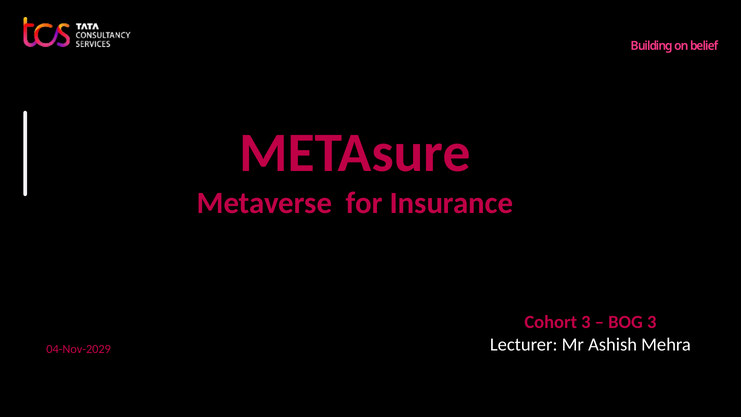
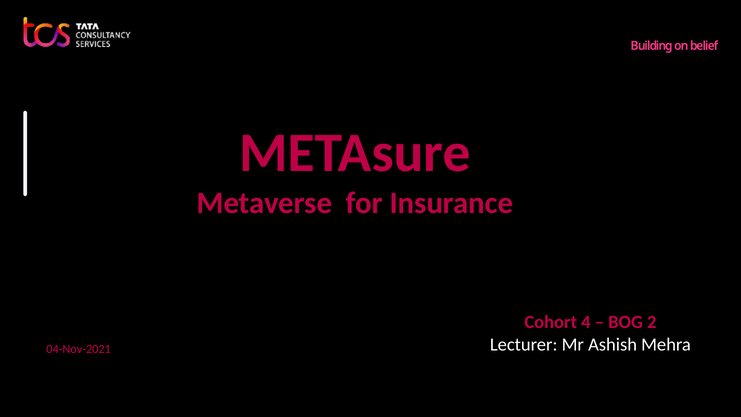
Cohort 3: 3 -> 4 (586, 322)
BOG 3: 3 -> 2 (652, 322)
04-Nov-2029: 04-Nov-2029 -> 04-Nov-2021 (79, 349)
